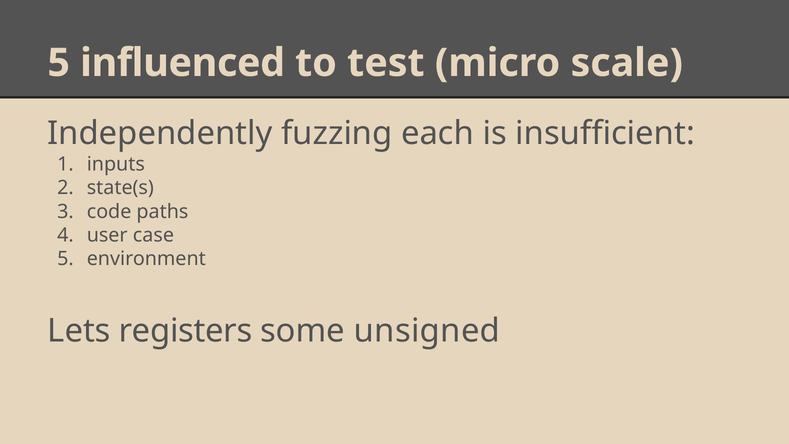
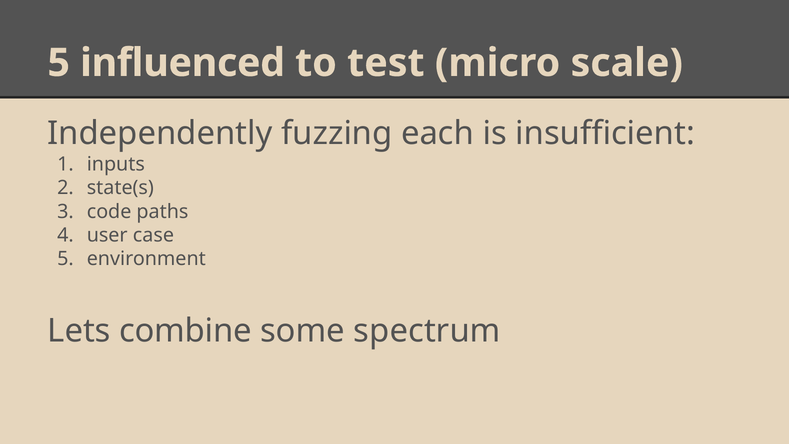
registers: registers -> combine (185, 331)
unsigned: unsigned -> spectrum (427, 331)
